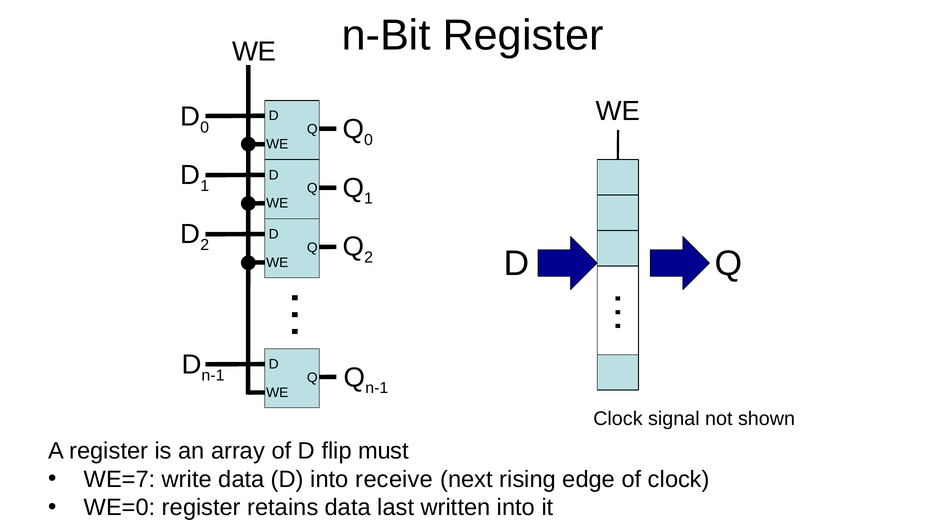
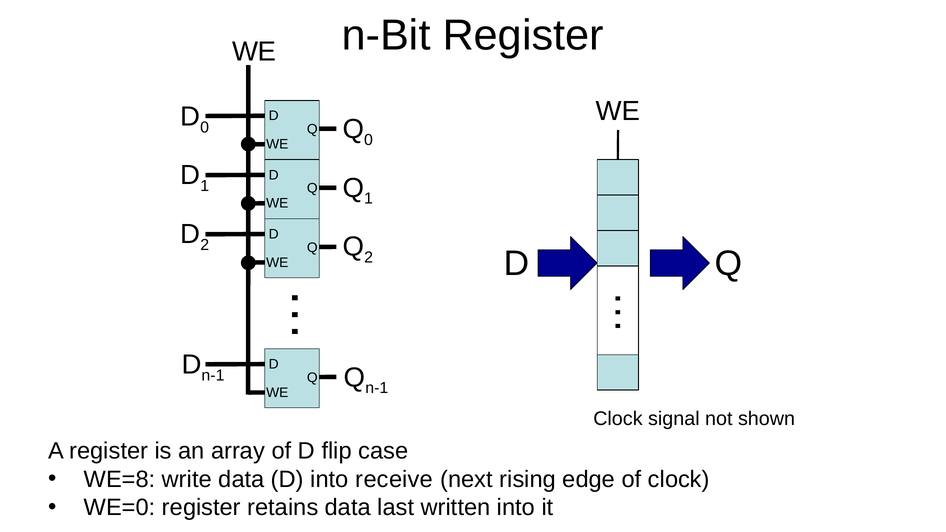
must: must -> case (383, 451)
WE=7: WE=7 -> WE=8 (120, 479)
